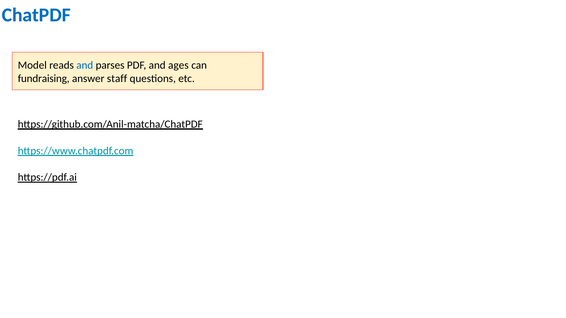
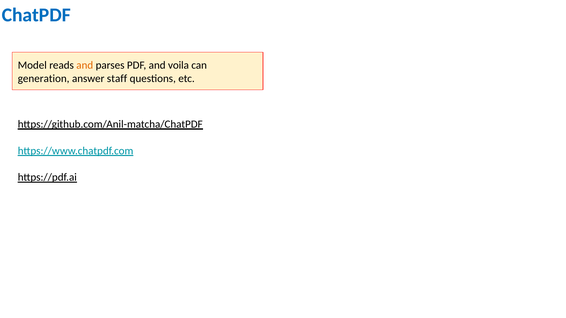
and colour: blue -> orange (85, 65)
ages: ages -> voila (178, 65)
fundraising: fundraising -> generation (44, 79)
